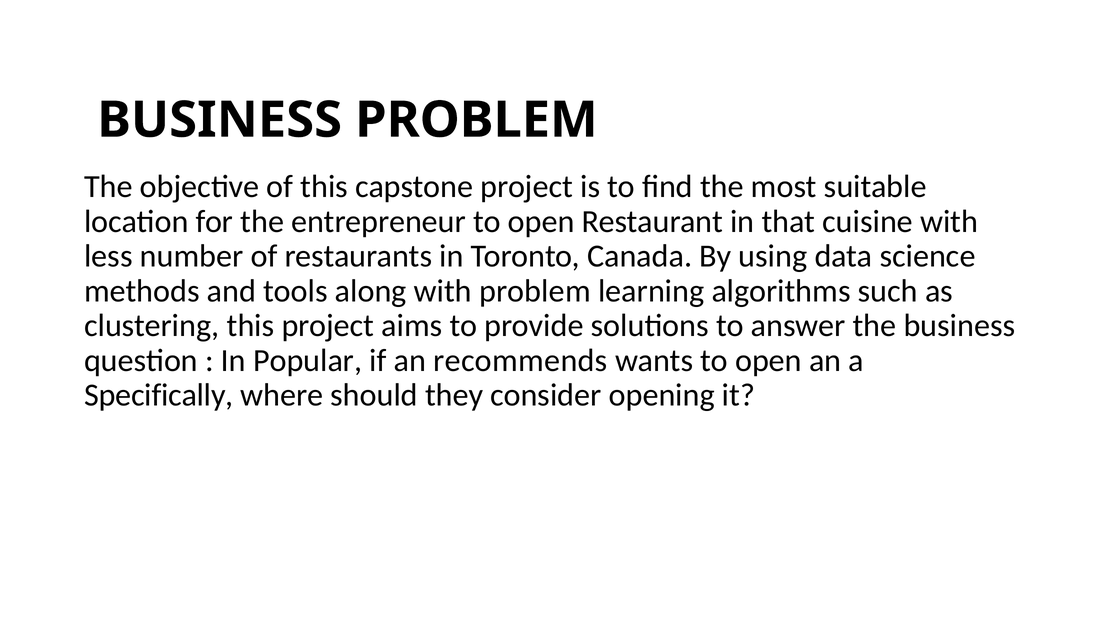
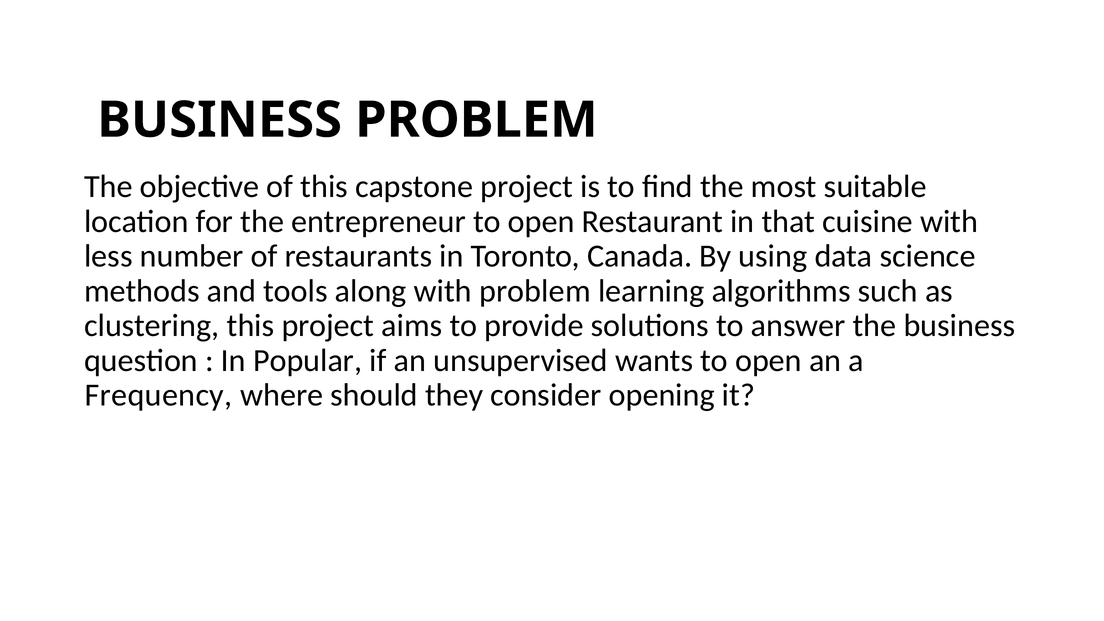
recommends: recommends -> unsupervised (521, 361)
Specifically: Specifically -> Frequency (158, 395)
